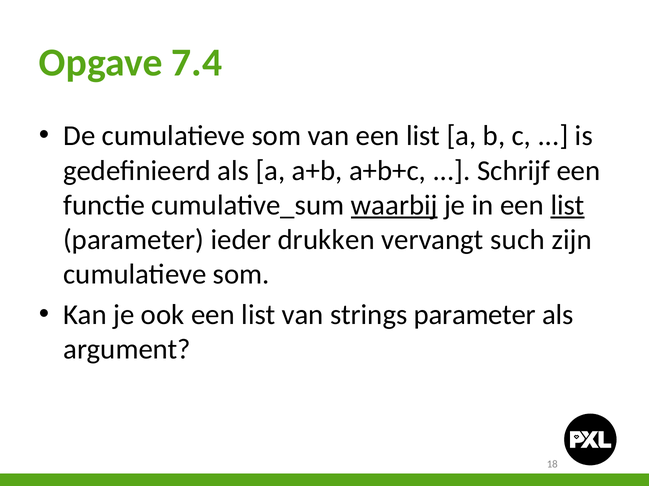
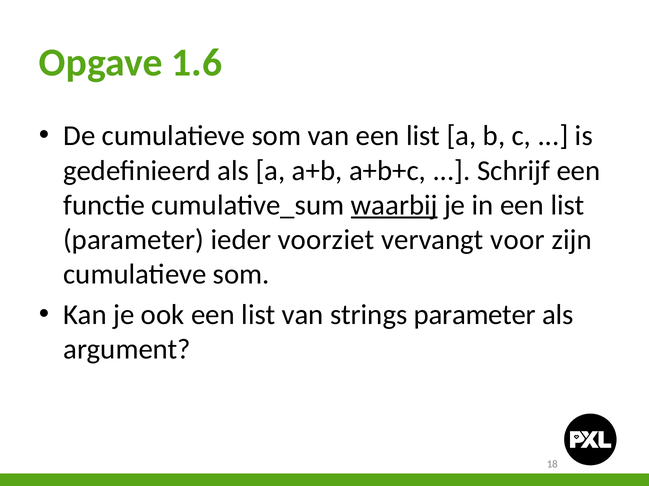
7.4: 7.4 -> 1.6 (197, 63)
list underline: present -> none (568, 205)
drukken: drukken -> voorziet (326, 240)
such: such -> voor (517, 240)
